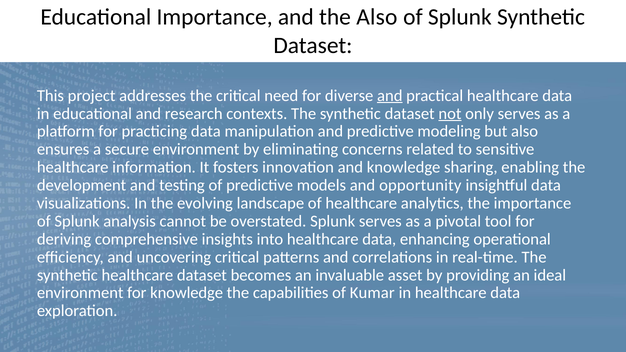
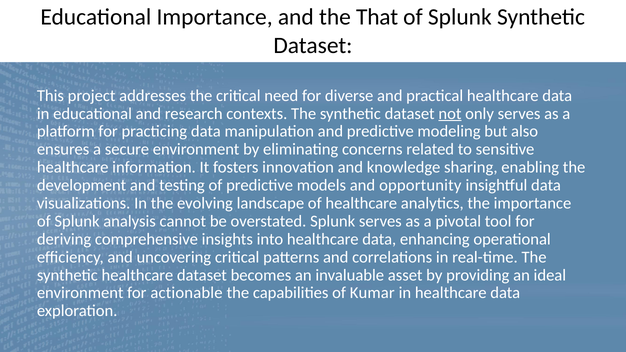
the Also: Also -> That (377, 17)
and underline: present -> none (390, 96)
for knowledge: knowledge -> actionable (186, 293)
